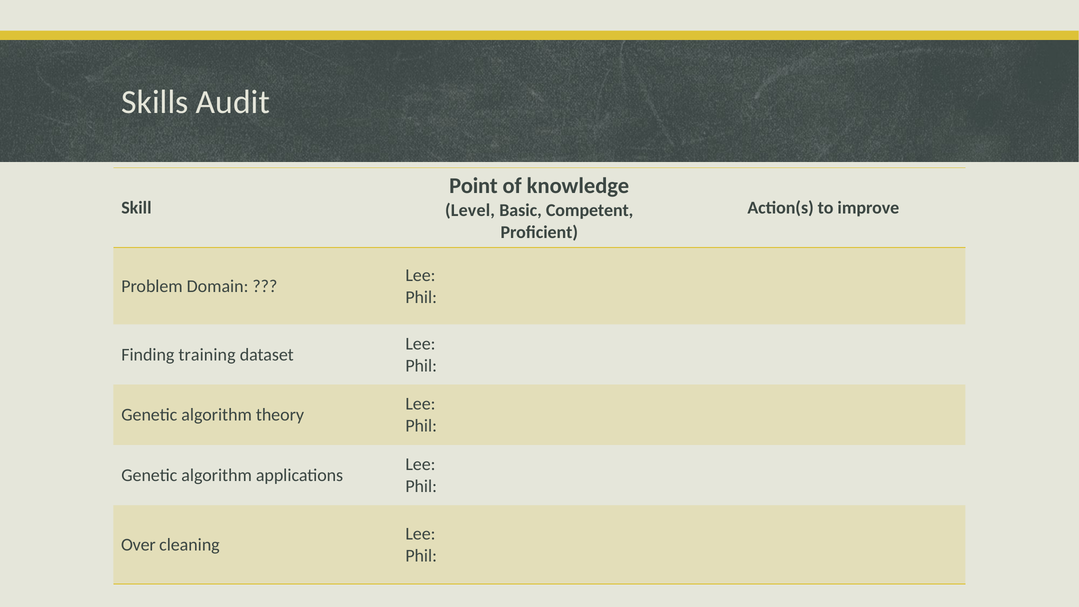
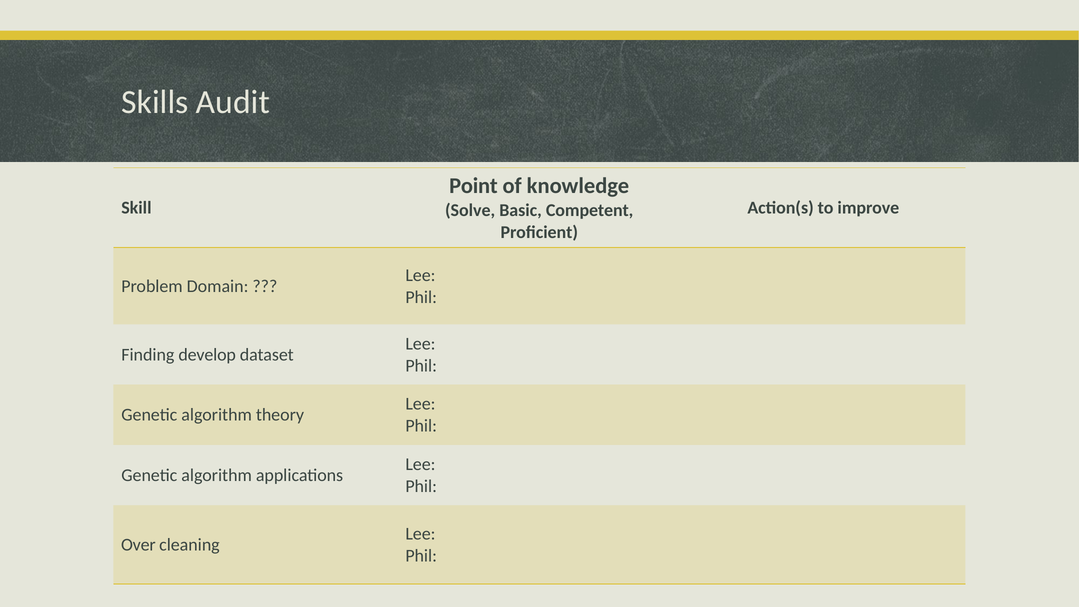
Level: Level -> Solve (470, 211)
training: training -> develop (207, 355)
